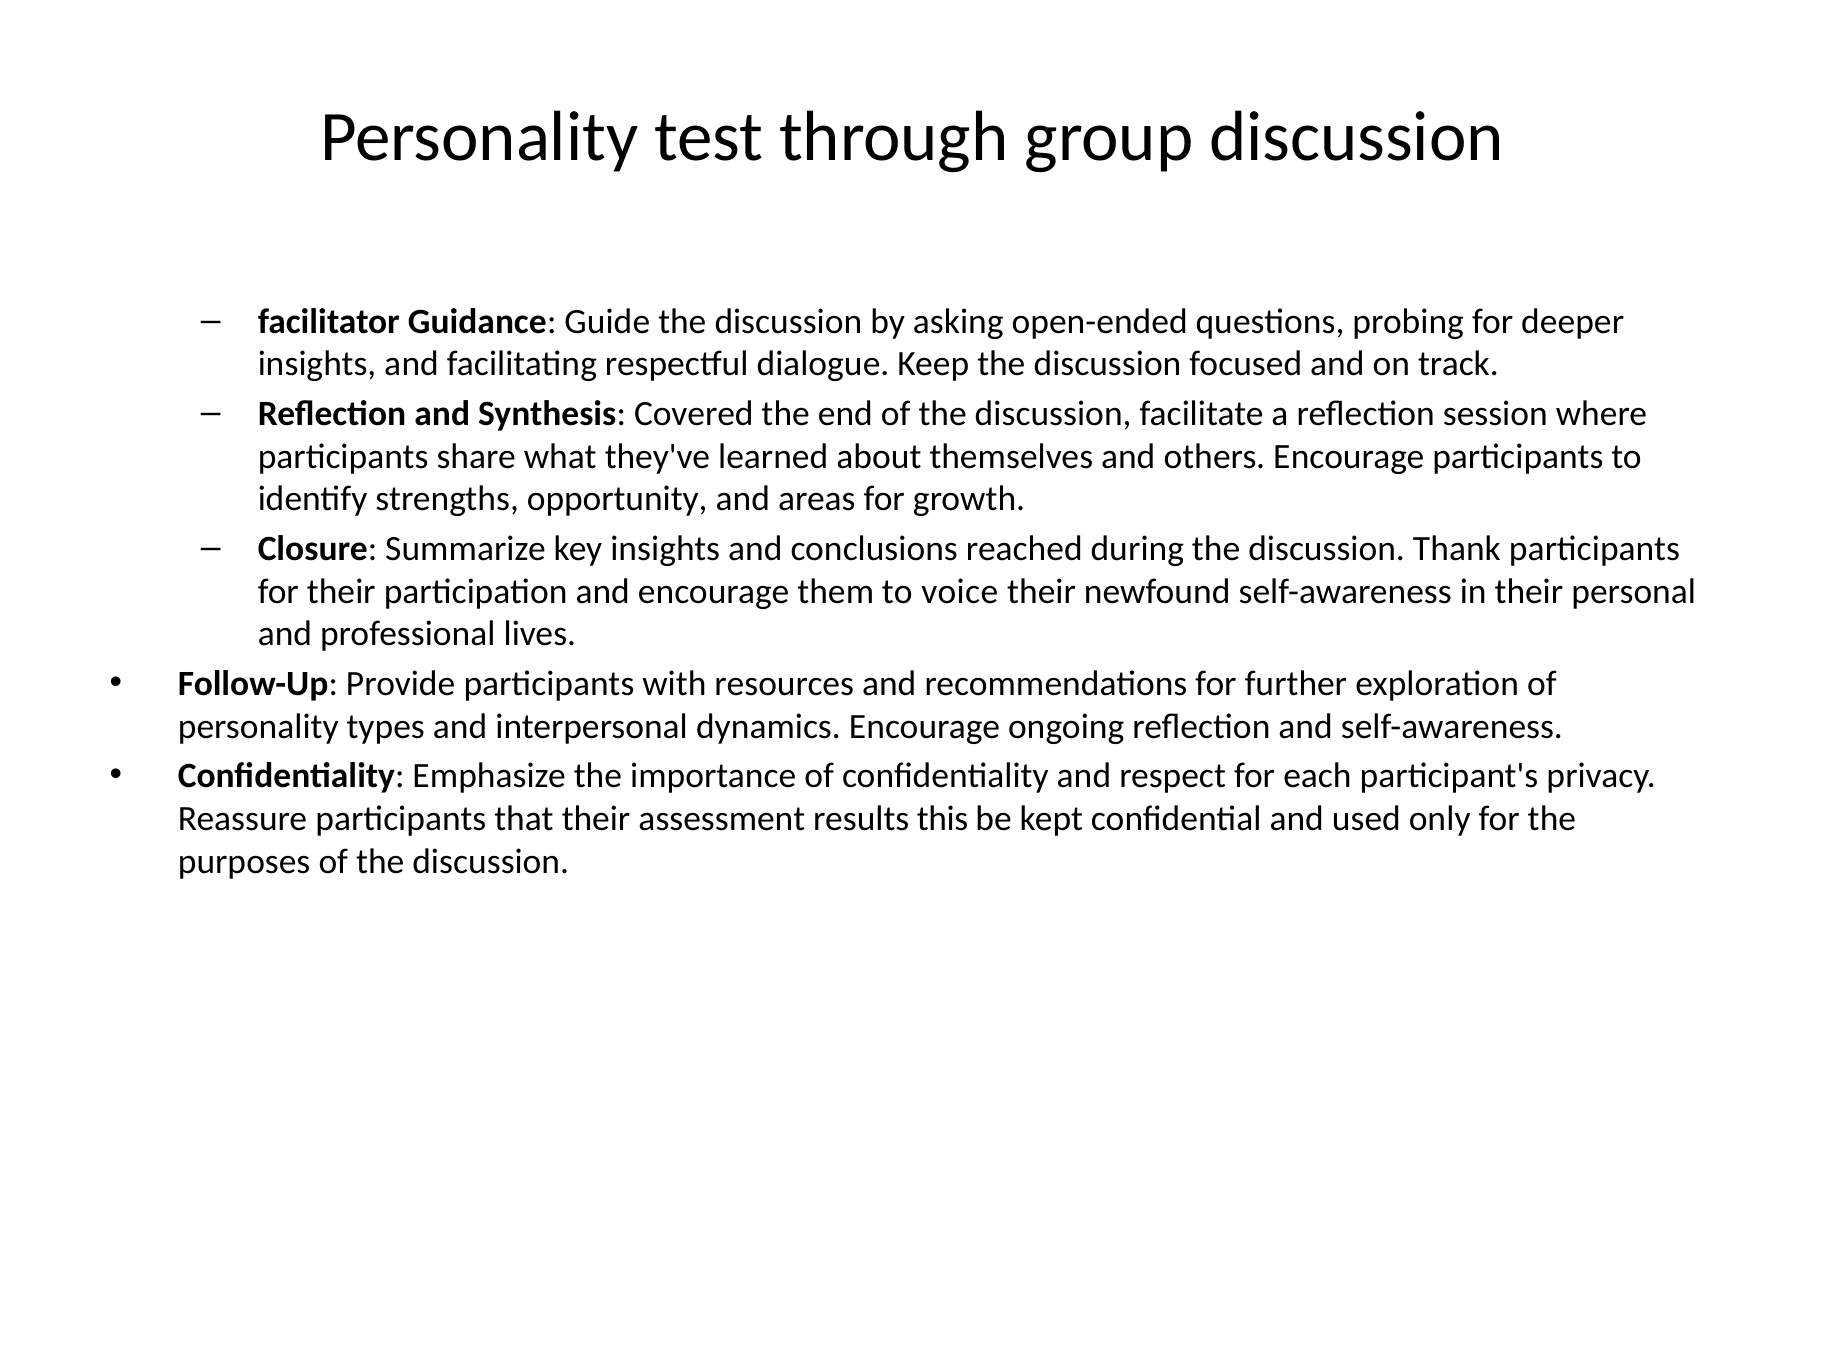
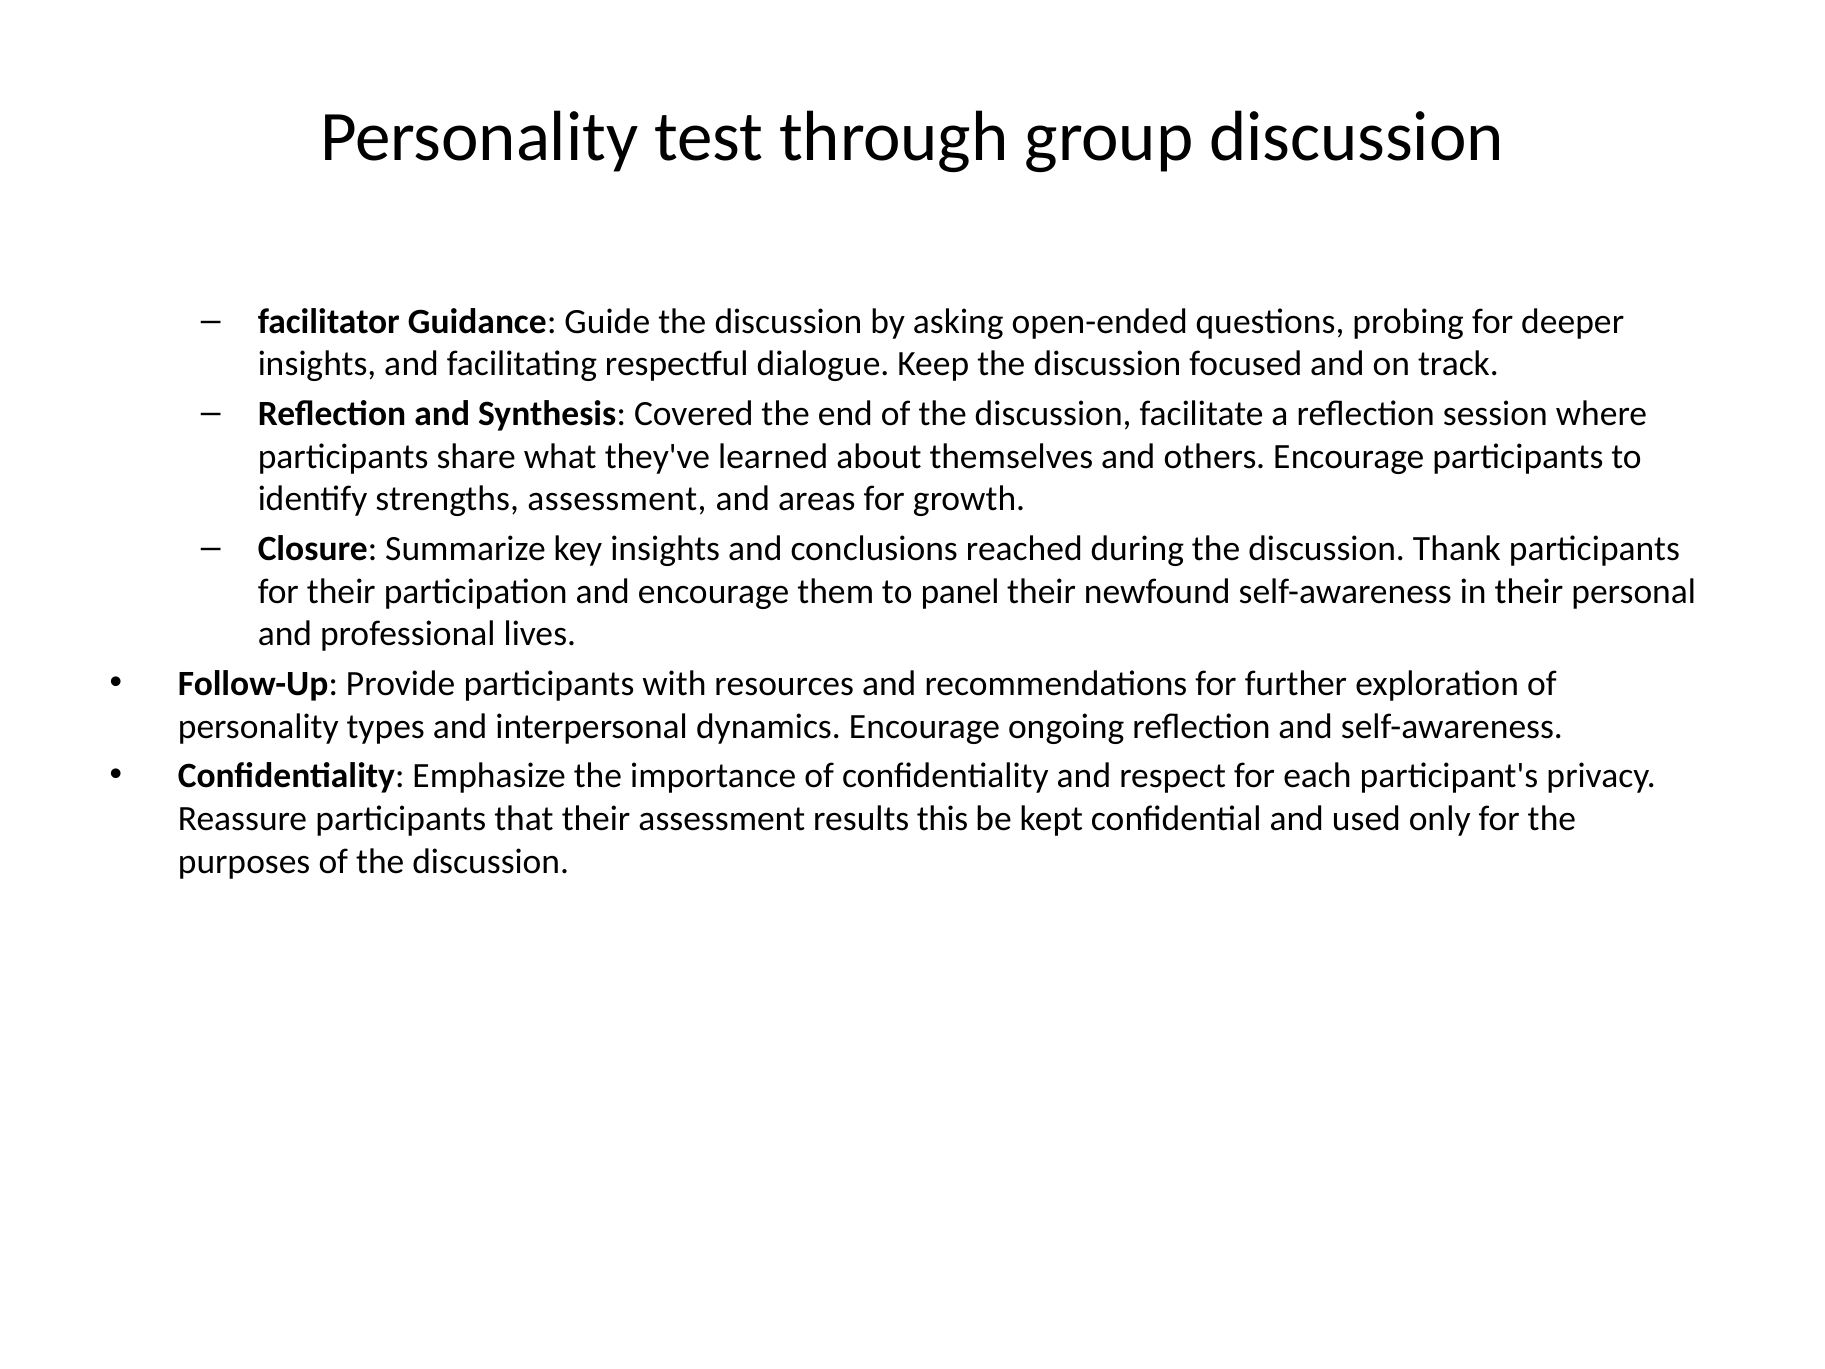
strengths opportunity: opportunity -> assessment (617, 499)
voice: voice -> panel (960, 591)
